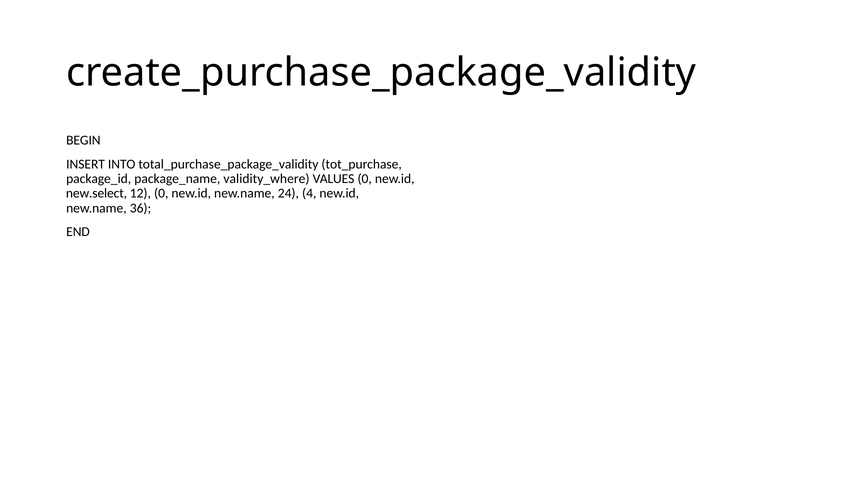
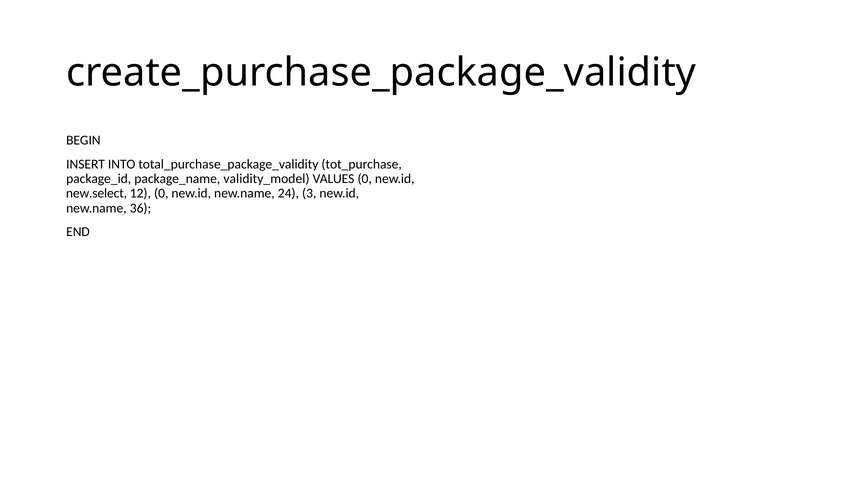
validity_where: validity_where -> validity_model (266, 179)
4: 4 -> 3 (309, 193)
